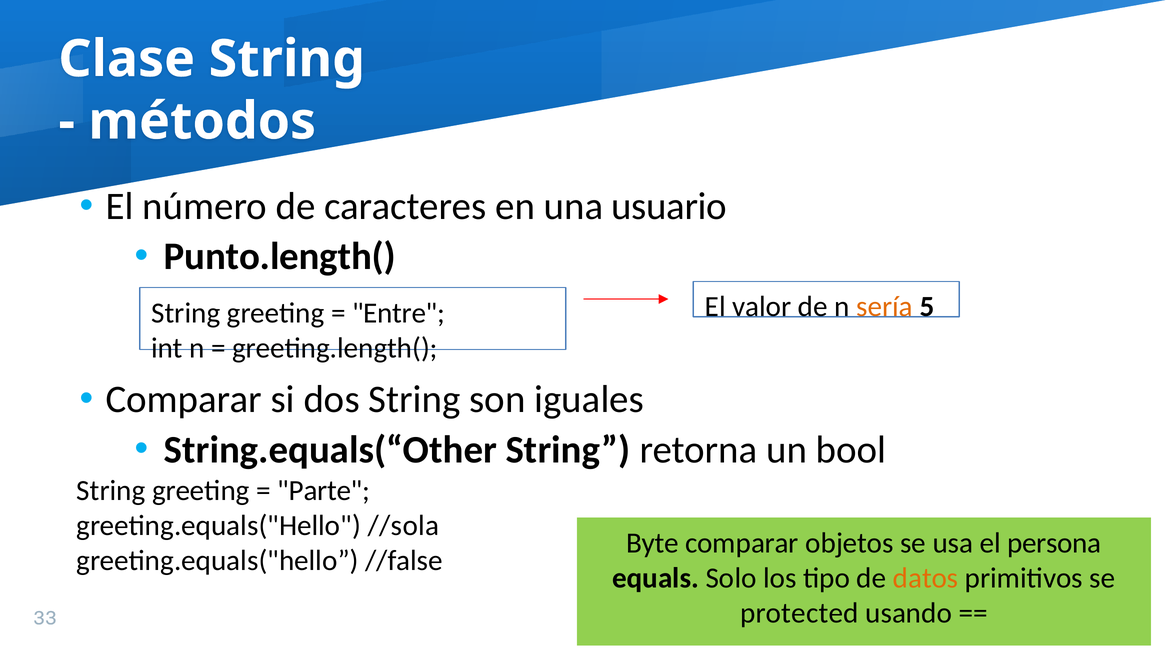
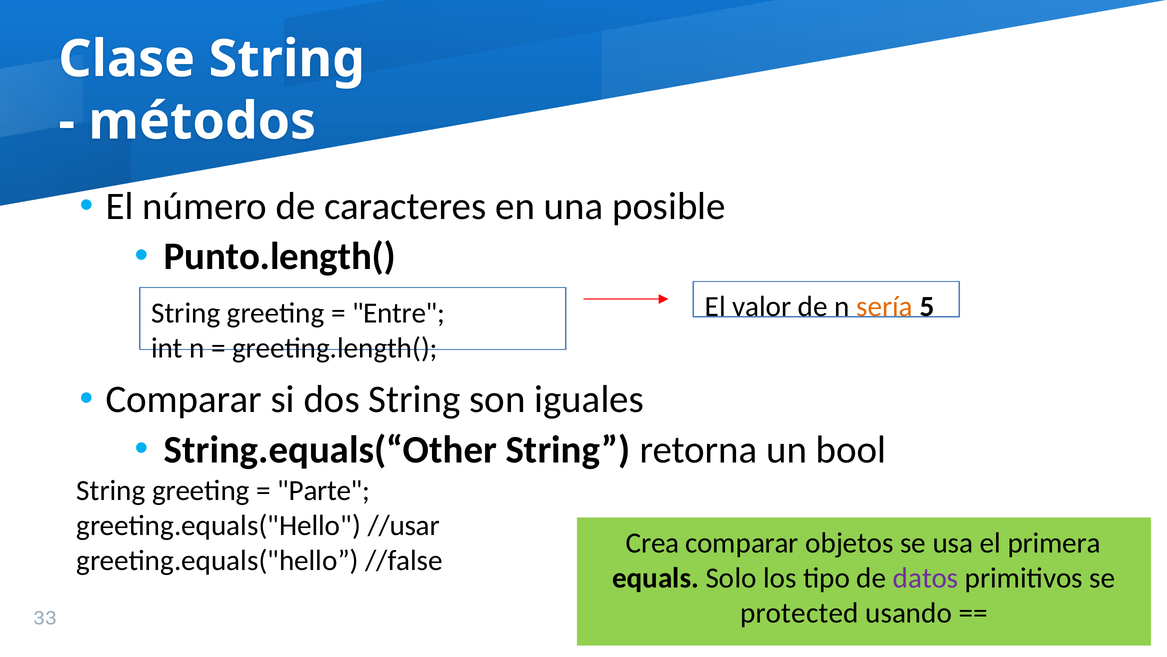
usuario: usuario -> posible (669, 206)
//sola: //sola -> //usar (404, 525)
Byte: Byte -> Crea (653, 543)
persona: persona -> primera (1054, 543)
datos colour: orange -> purple (926, 578)
